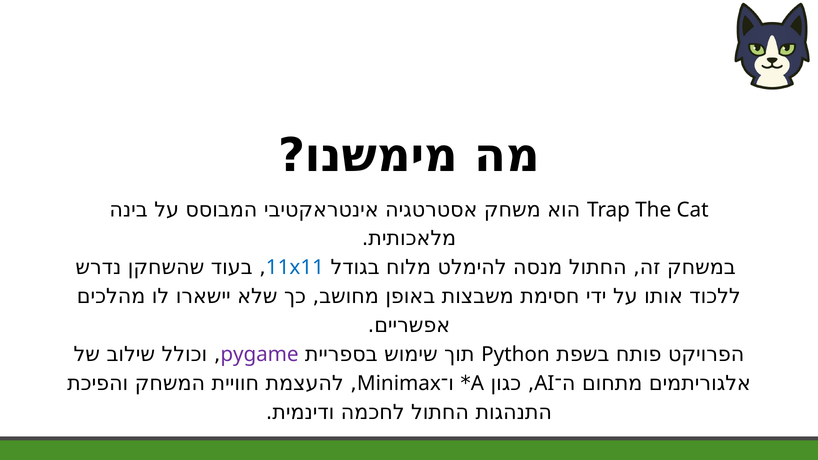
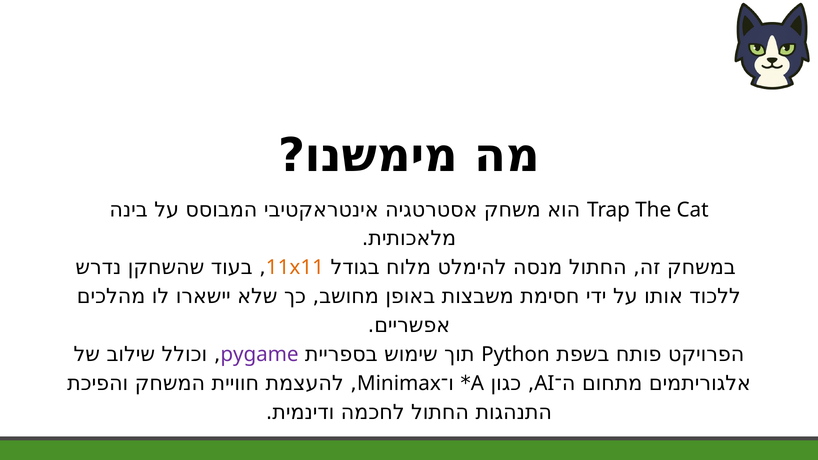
11x11 colour: blue -> orange (295, 268)
